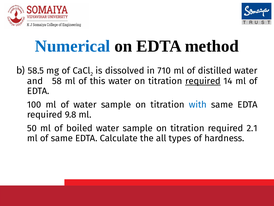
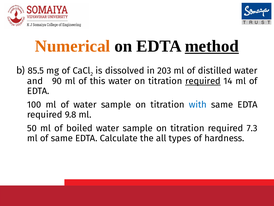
Numerical colour: blue -> orange (73, 46)
method underline: none -> present (212, 46)
58.5: 58.5 -> 85.5 (36, 71)
710: 710 -> 203 (164, 71)
58: 58 -> 90 (57, 81)
2.1: 2.1 -> 7.3 (252, 128)
